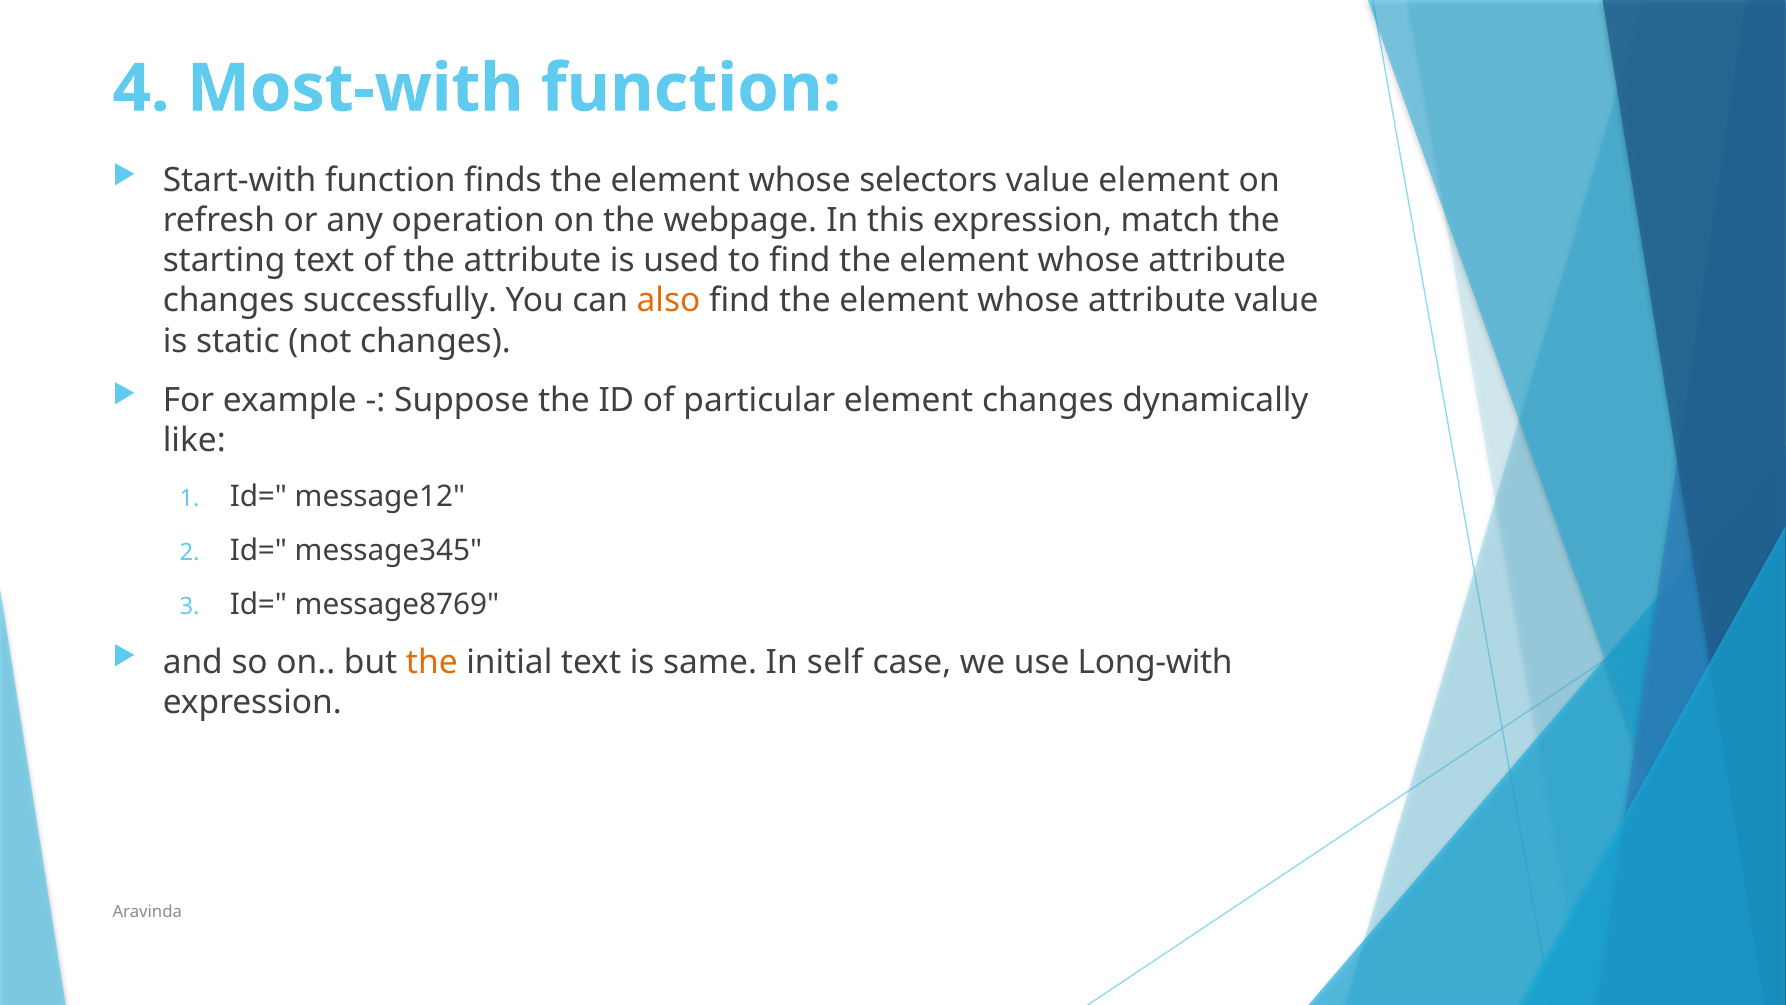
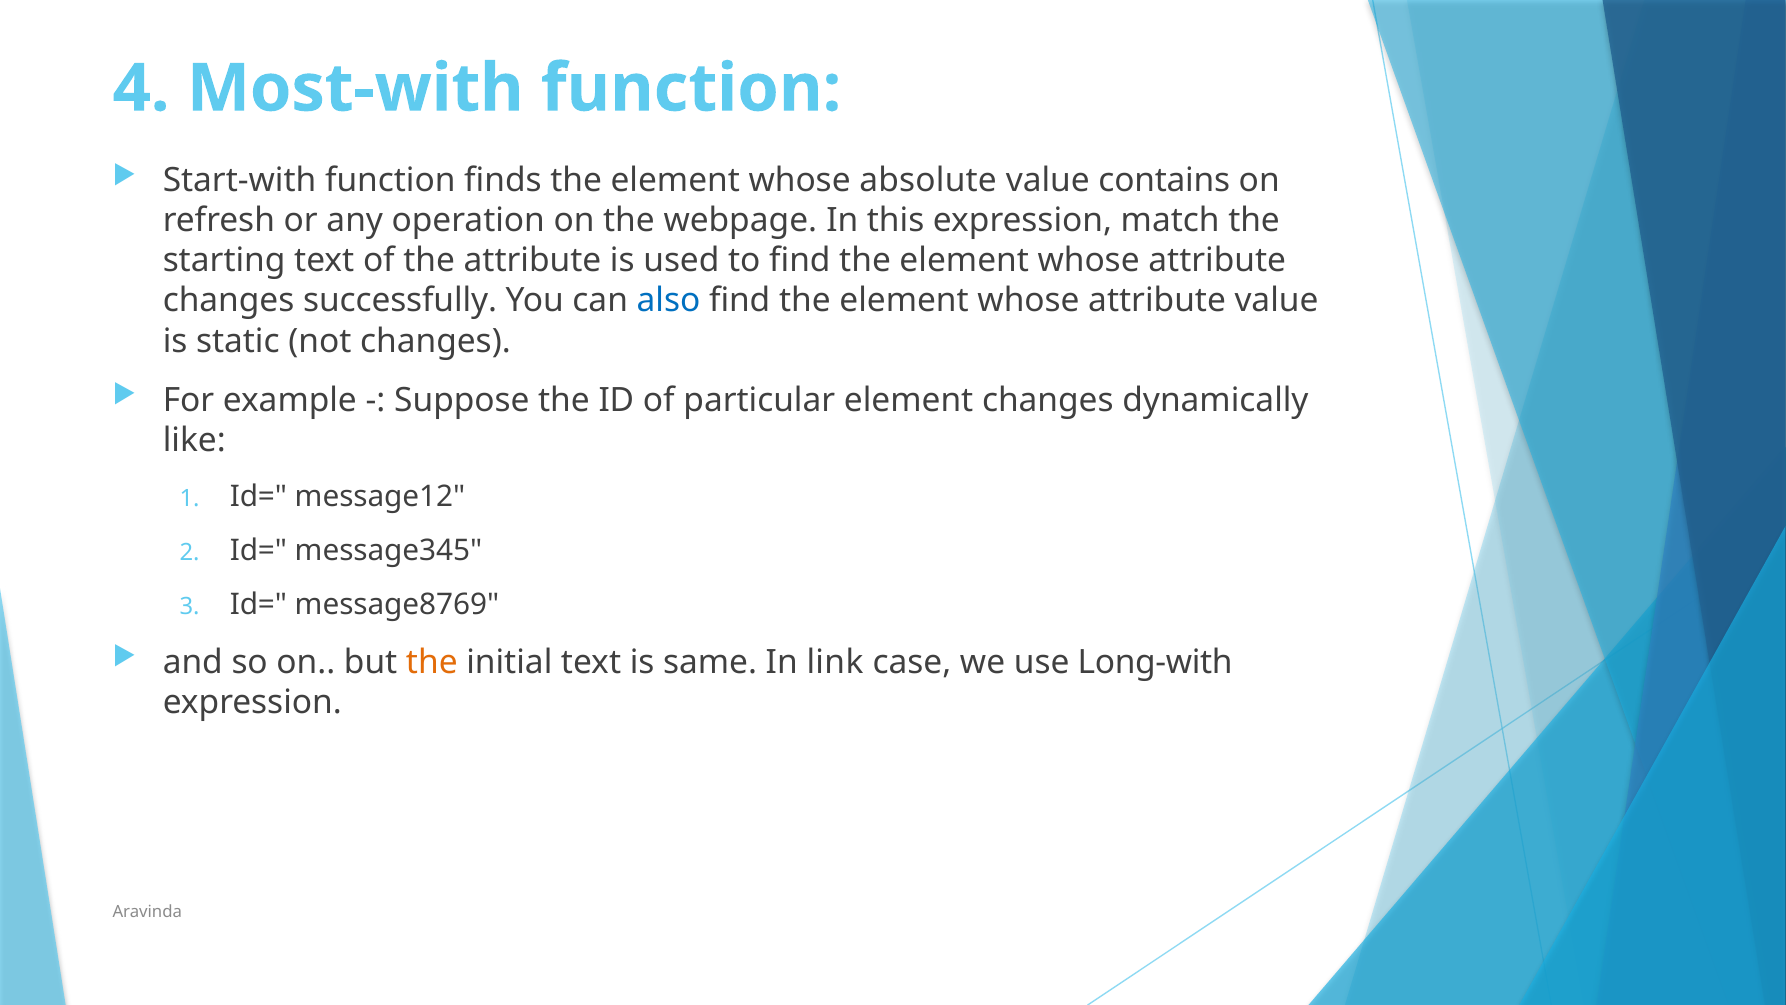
selectors: selectors -> absolute (928, 180)
value element: element -> contains (1164, 180)
also colour: orange -> blue (669, 301)
self: self -> link (835, 662)
